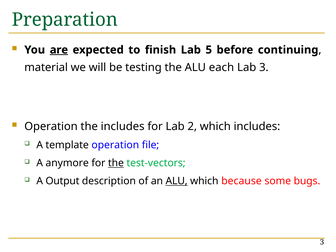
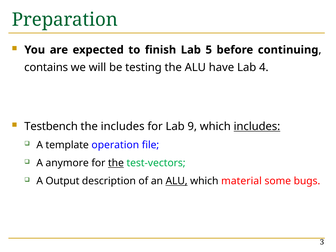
are underline: present -> none (59, 50)
material: material -> contains (46, 67)
each: each -> have (221, 67)
Lab 3: 3 -> 4 (264, 67)
Operation: Operation -> Testbench (51, 126)
2: 2 -> 9 (192, 126)
includes underline: none -> present (257, 126)
because: because -> material (242, 181)
